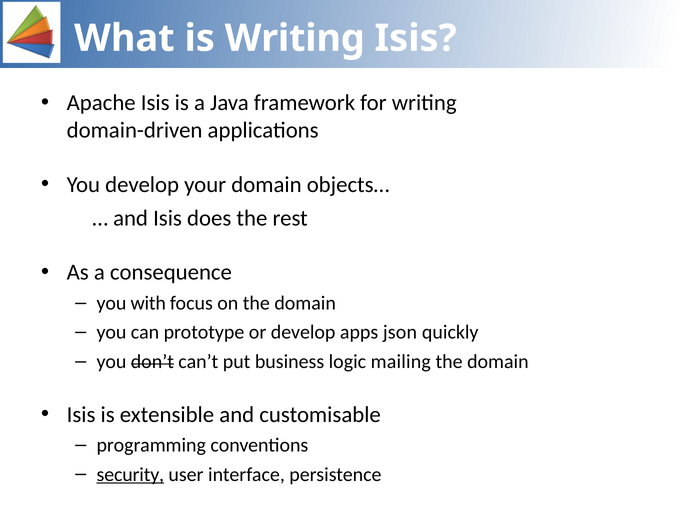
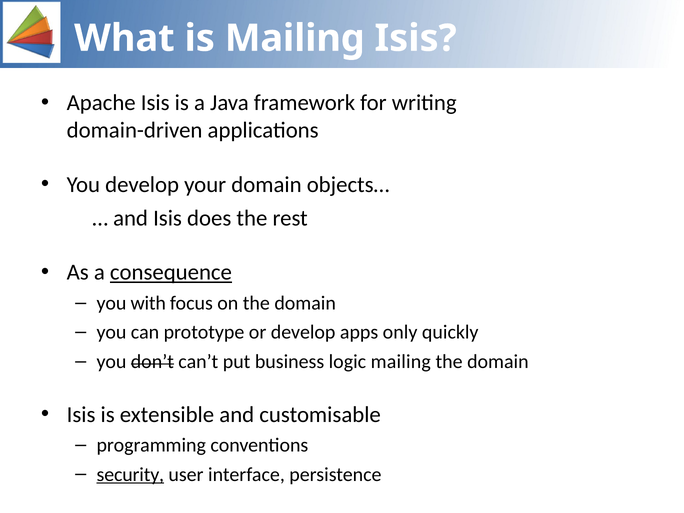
is Writing: Writing -> Mailing (295, 38)
consequence underline: none -> present (171, 272)
json: json -> only (400, 332)
